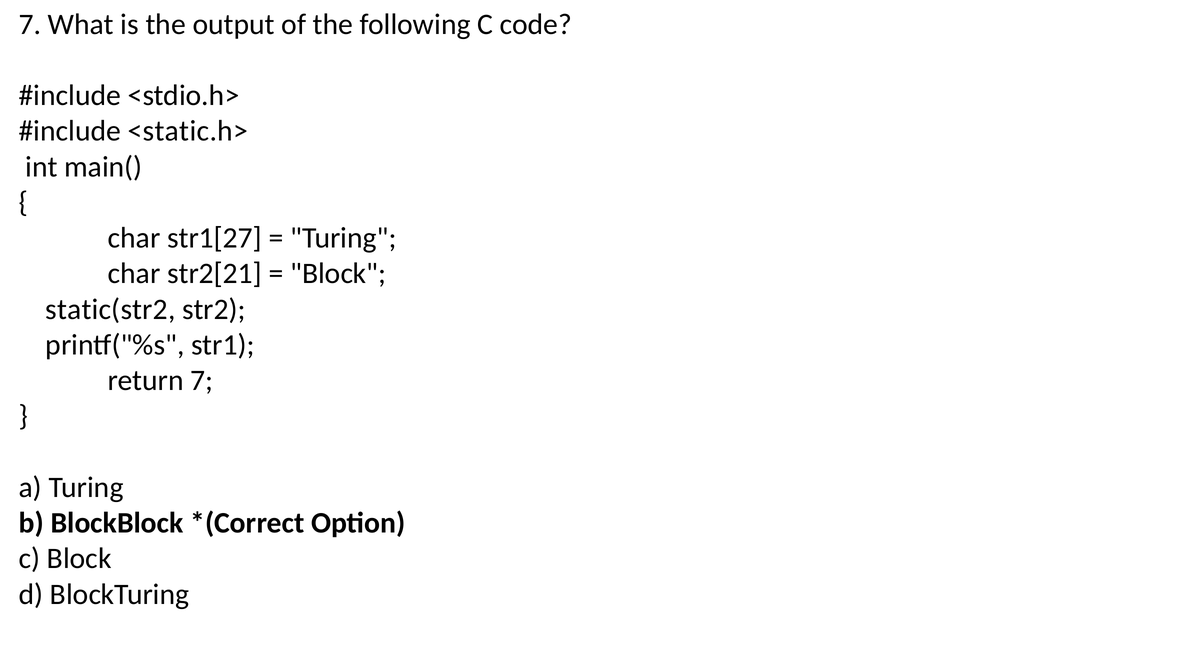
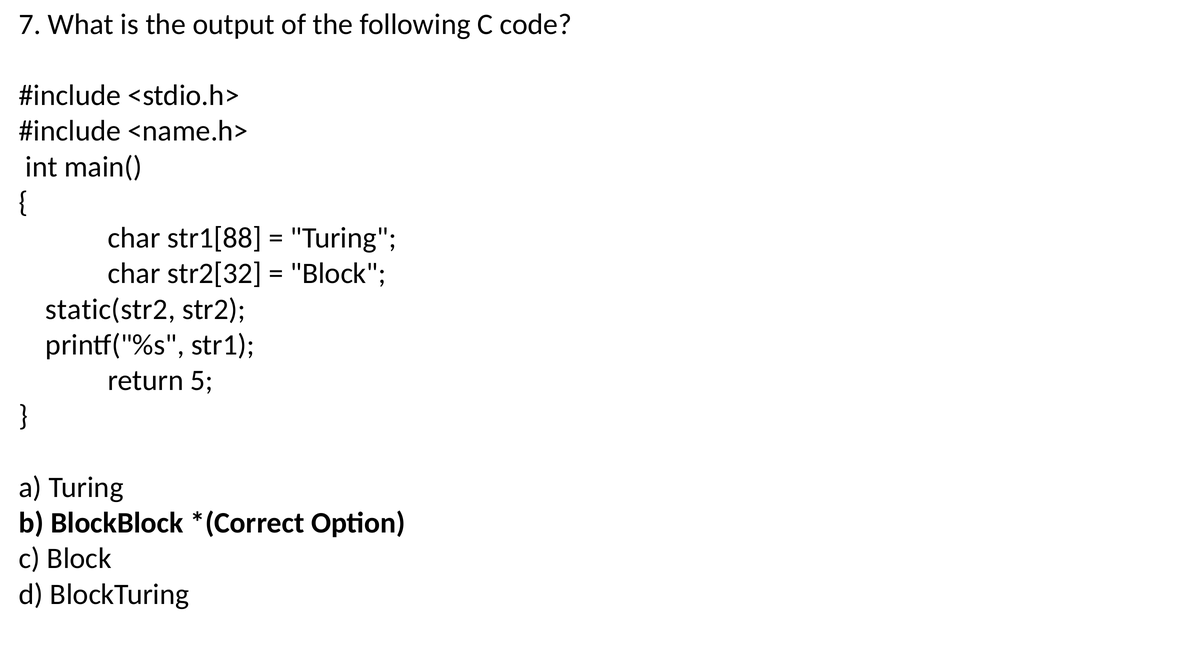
<static.h>: <static.h> -> <name.h> (188, 131)
str1[27: str1[27 -> str1[88 (214, 238)
str2[21: str2[21 -> str2[32 (214, 274)
return 7: 7 -> 5 (202, 380)
